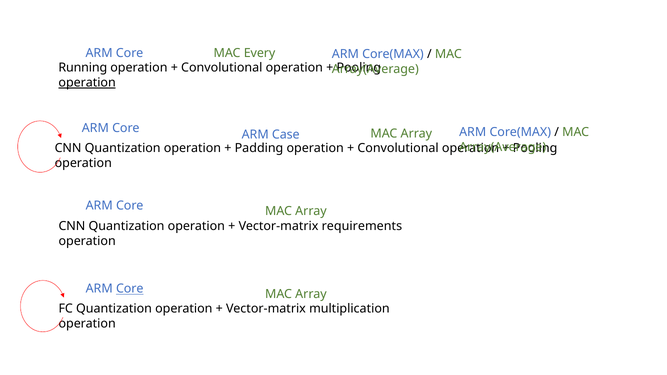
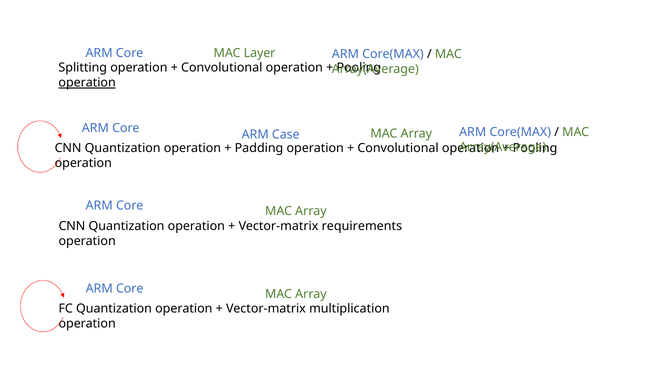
Every: Every -> Layer (260, 53)
Running: Running -> Splitting (83, 68)
Core underline: present -> none (130, 289)
